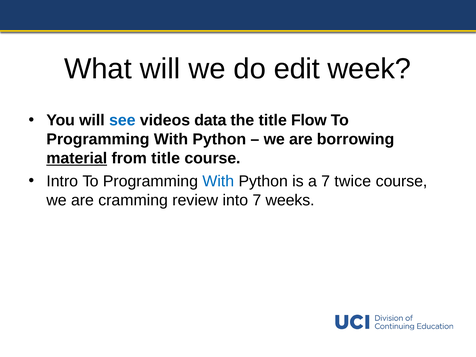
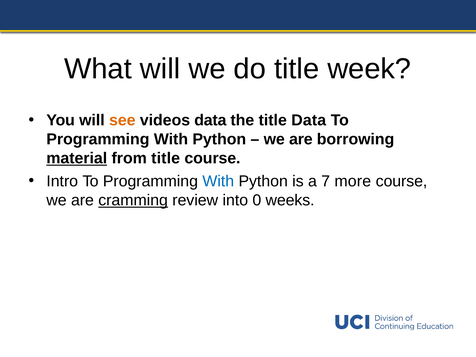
do edit: edit -> title (297, 69)
see colour: blue -> orange (122, 120)
title Flow: Flow -> Data (309, 120)
twice: twice -> more (353, 181)
cramming underline: none -> present (133, 200)
into 7: 7 -> 0 (257, 200)
